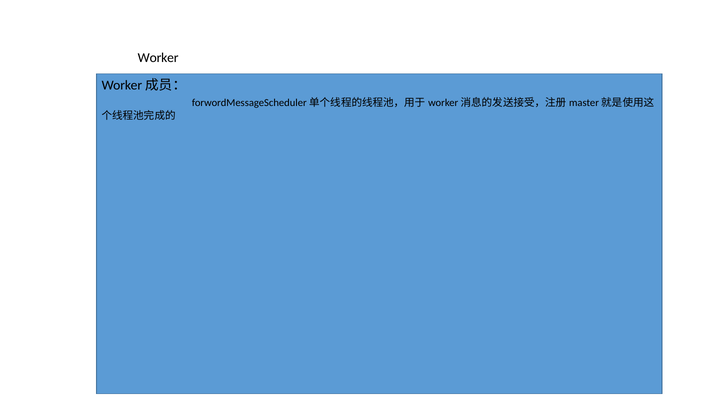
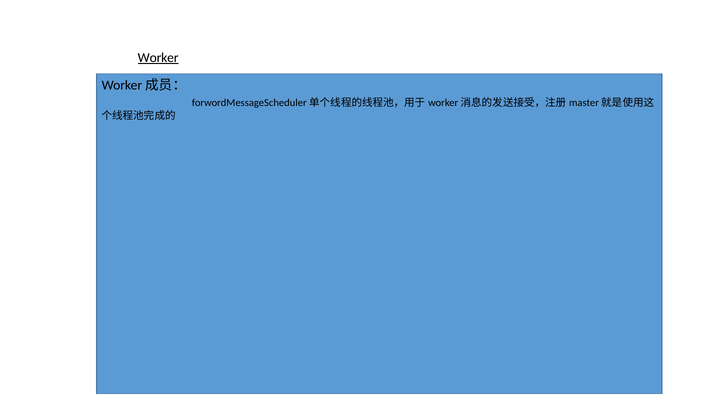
Worker underline: none -> present (158, 58)
